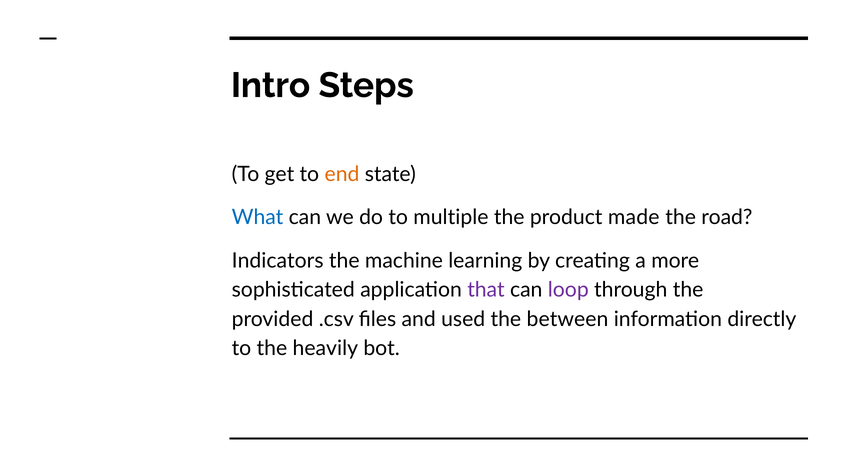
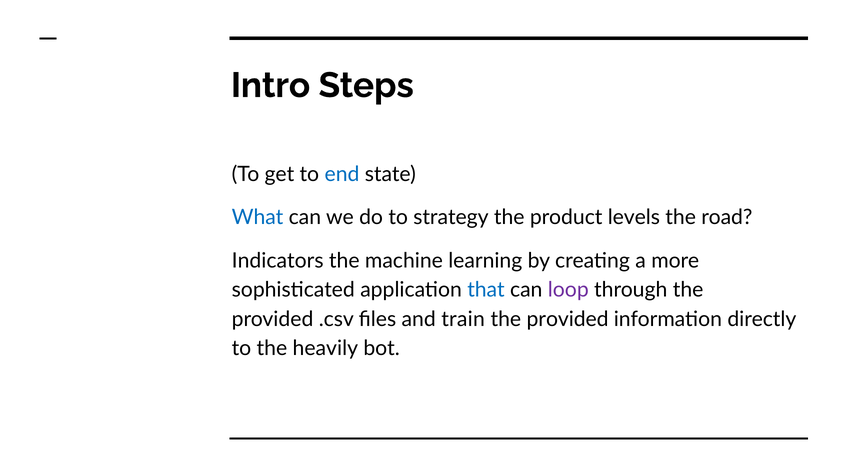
end colour: orange -> blue (342, 174)
multiple: multiple -> strategy (451, 218)
made: made -> levels (634, 218)
that colour: purple -> blue (486, 290)
used: used -> train (463, 319)
between: between -> provided (568, 319)
